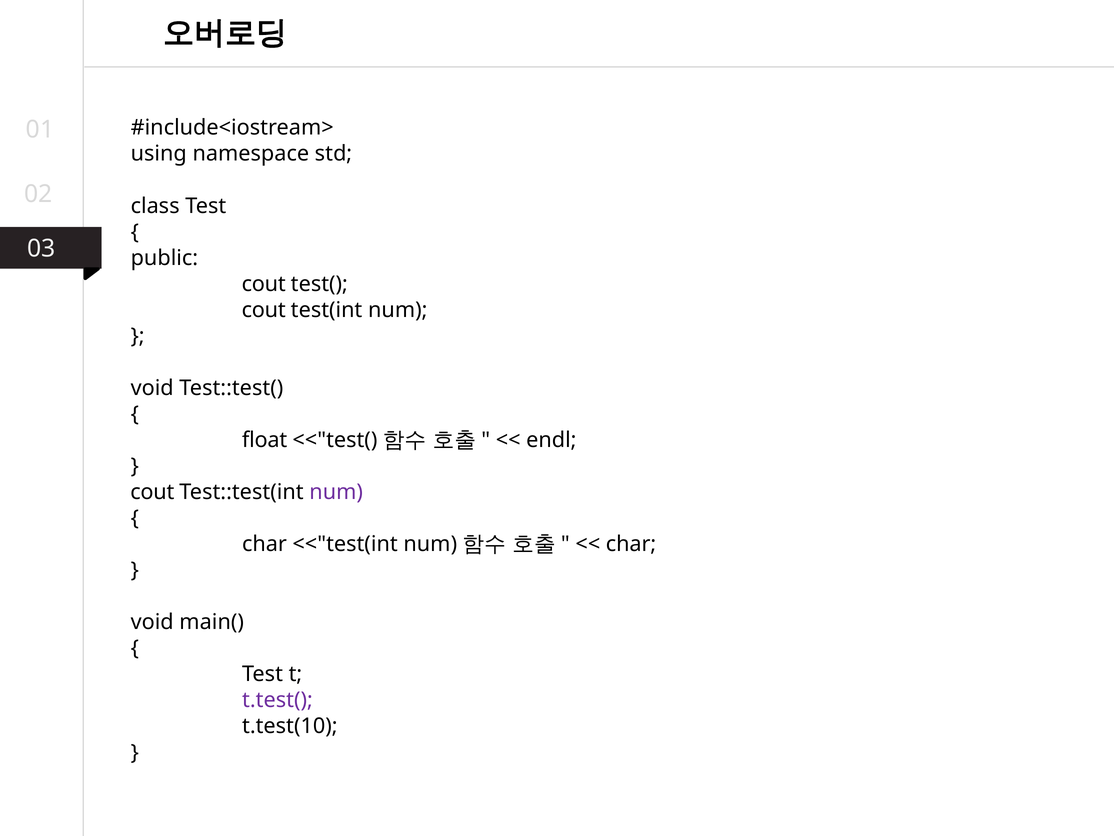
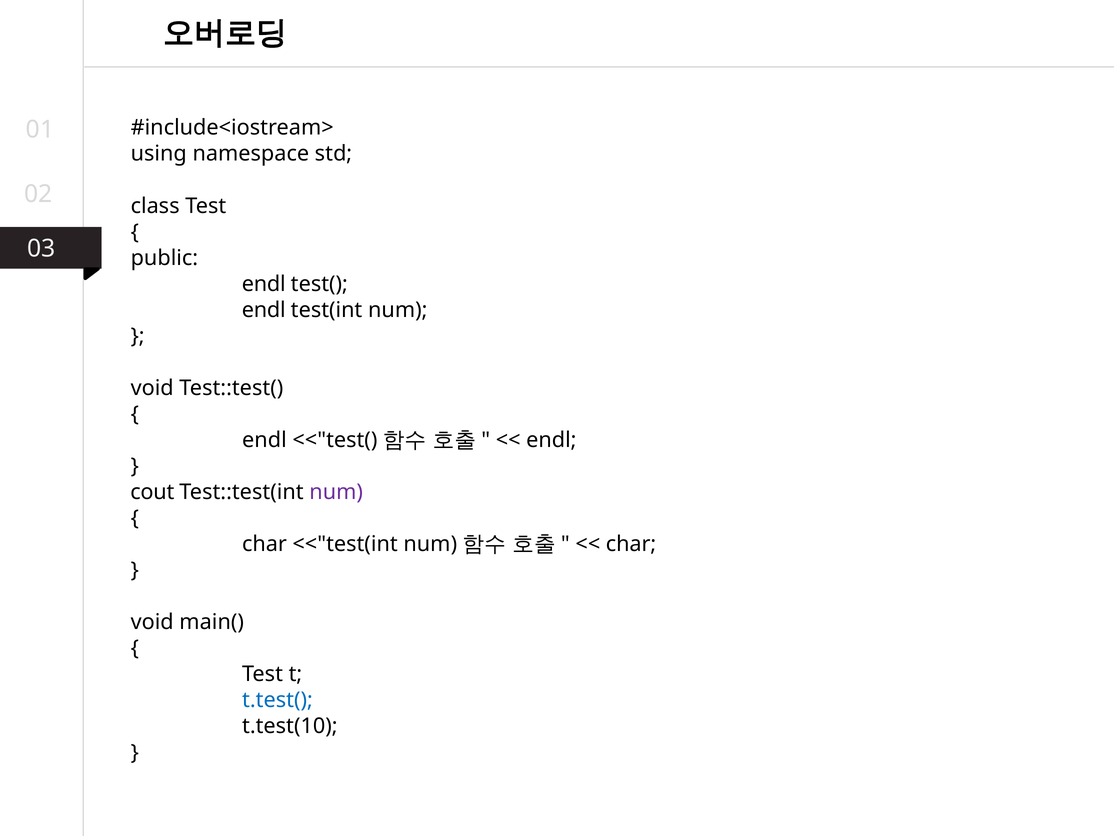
cout: cout -> endl (264, 284)
cout: cout -> endl (264, 310)
float: float -> endl (264, 440)
t.test( colour: purple -> blue (277, 700)
